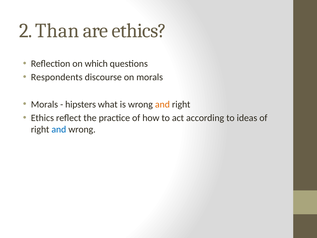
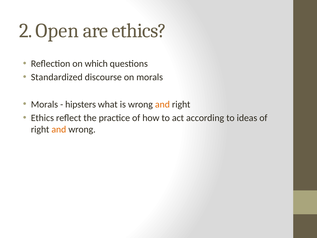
Than: Than -> Open (57, 31)
Respondents: Respondents -> Standardized (57, 77)
and colour: blue -> orange (59, 129)
